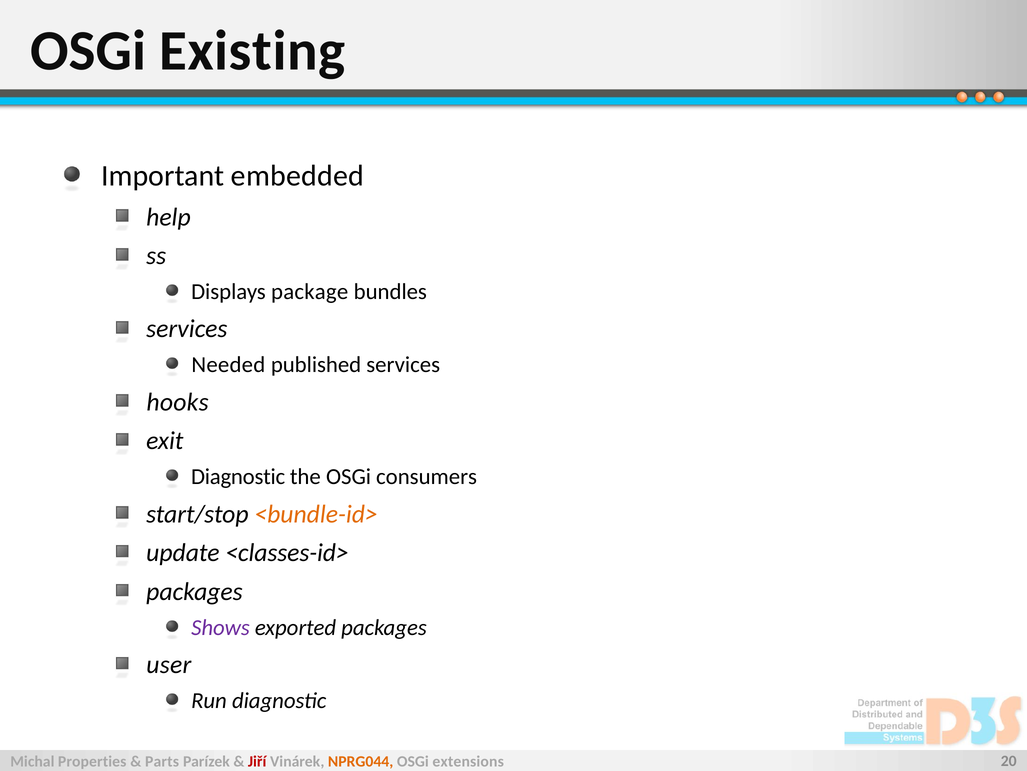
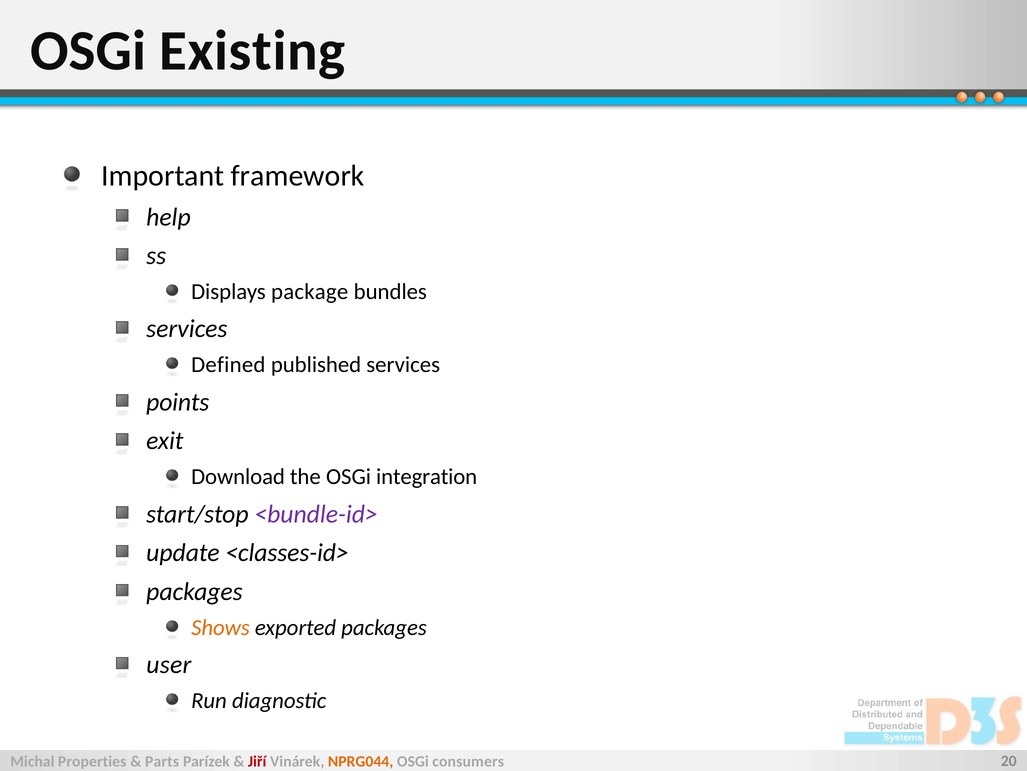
embedded: embedded -> framework (298, 176)
Needed: Needed -> Defined (228, 364)
hooks: hooks -> points (178, 402)
Diagnostic: Diagnostic -> Download (238, 476)
consumers: consumers -> integration (427, 476)
<bundle-id> colour: orange -> purple (316, 514)
Shows colour: purple -> orange (221, 627)
extensions: extensions -> consumers (468, 761)
